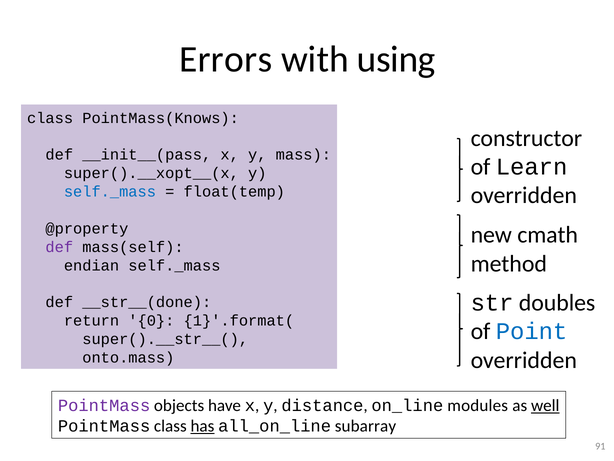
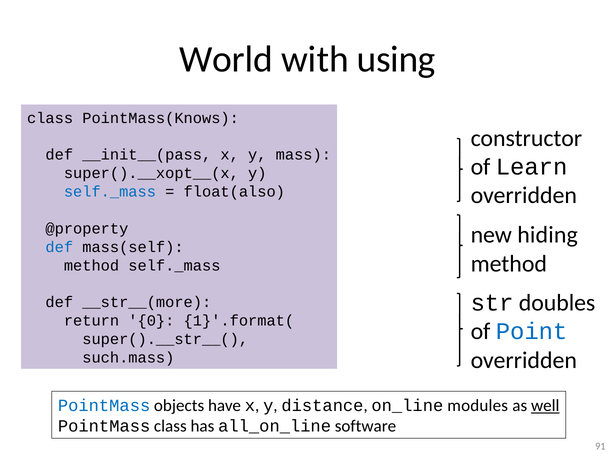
Errors: Errors -> World (226, 59)
float(temp: float(temp -> float(also (234, 191)
cmath: cmath -> hiding (548, 235)
def colour: purple -> blue (59, 247)
endian: endian -> method (92, 265)
__str__(done: __str__(done -> __str__(more (147, 302)
onto.mass: onto.mass -> such.mass (128, 357)
PointMass colour: purple -> blue (104, 405)
has underline: present -> none (202, 426)
subarray: subarray -> software (366, 426)
